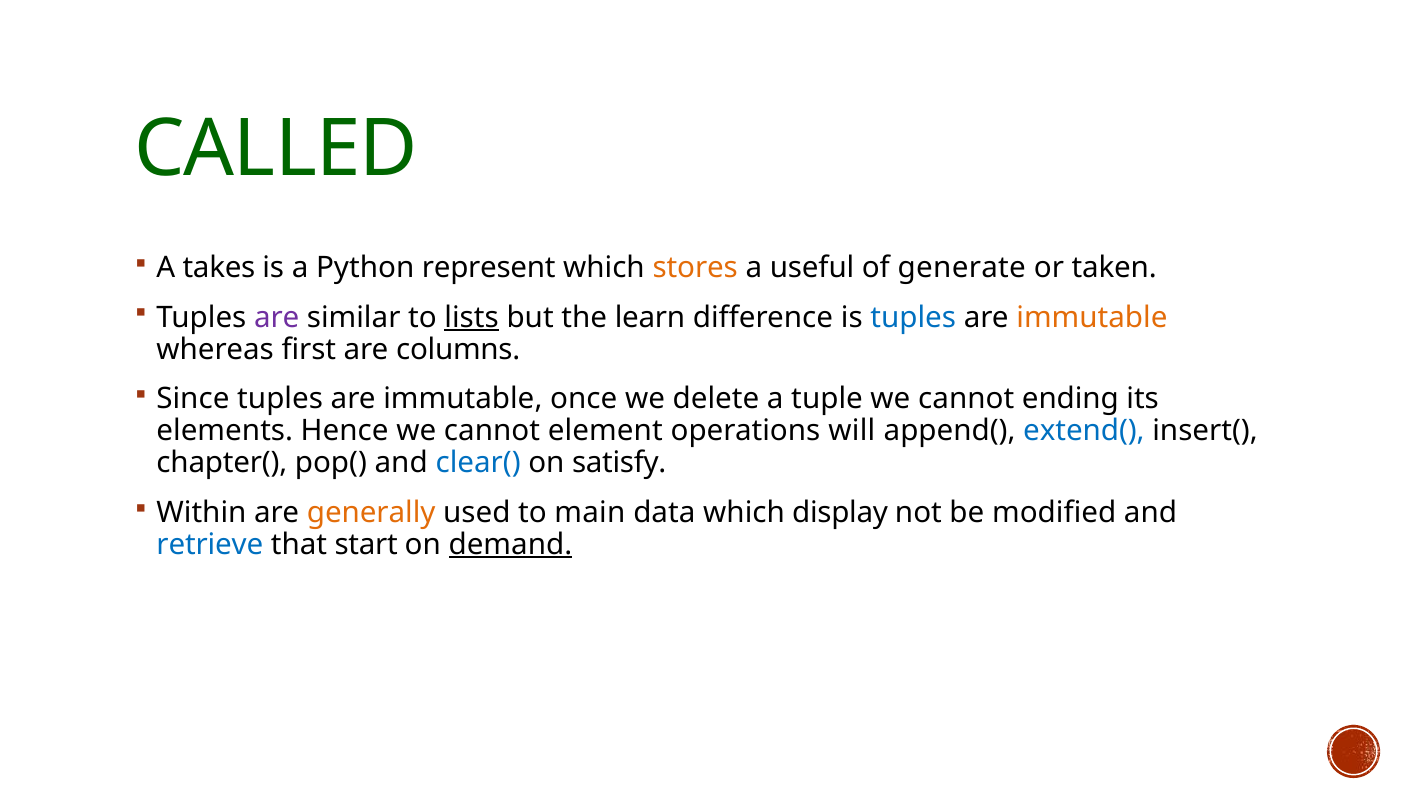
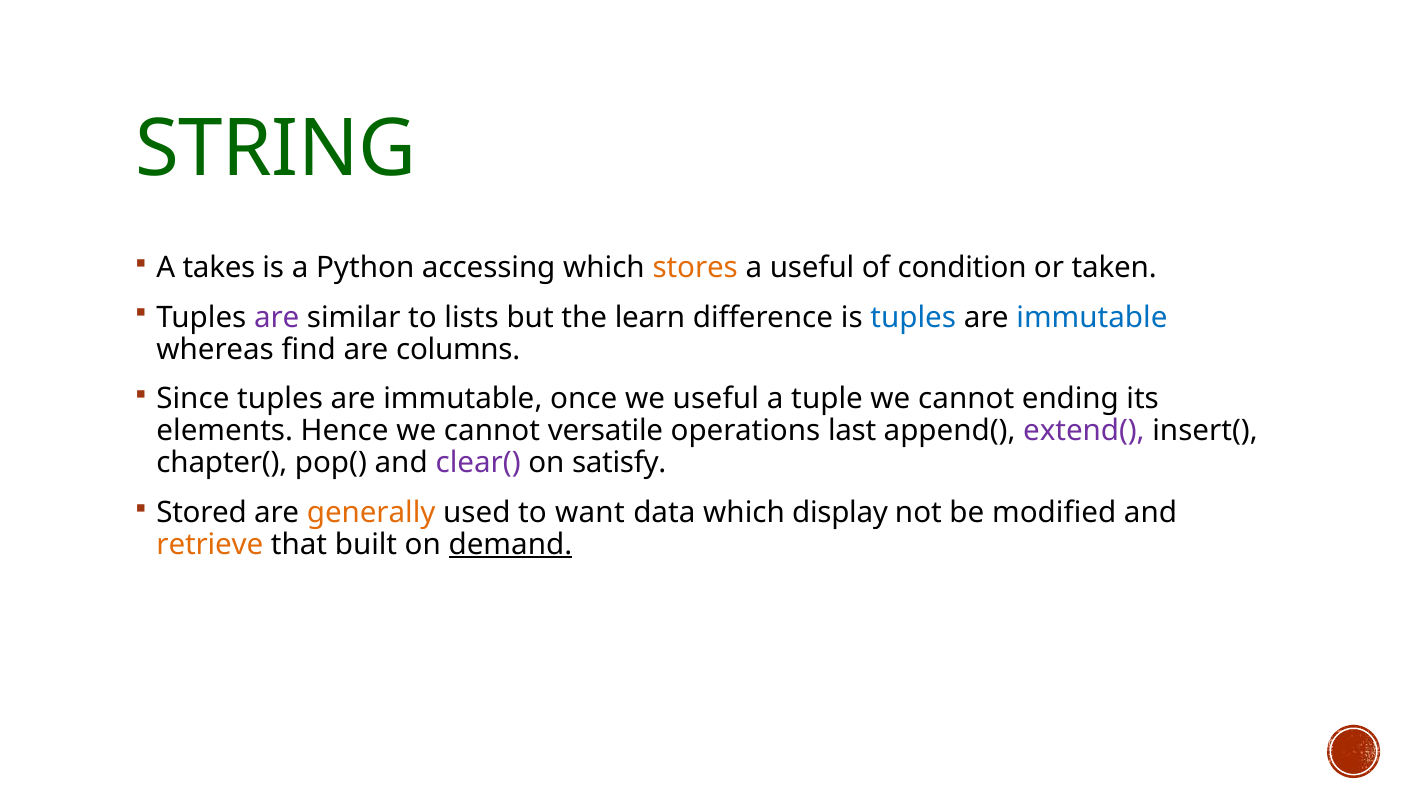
CALLED: CALLED -> STRING (276, 150)
represent: represent -> accessing (489, 268)
generate: generate -> condition (962, 268)
lists underline: present -> none (472, 318)
immutable colour: orange -> blue (1092, 318)
first: first -> find (309, 350)
we delete: delete -> useful (716, 399)
element: element -> versatile (605, 431)
will: will -> last (852, 431)
extend( colour: blue -> purple (1084, 431)
clear( colour: blue -> purple (478, 463)
Within: Within -> Stored (202, 513)
main: main -> want (590, 513)
retrieve colour: blue -> orange (210, 545)
start: start -> built (366, 545)
